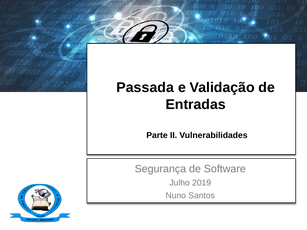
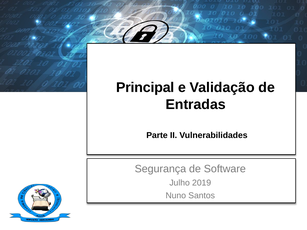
Passada: Passada -> Principal (145, 88)
